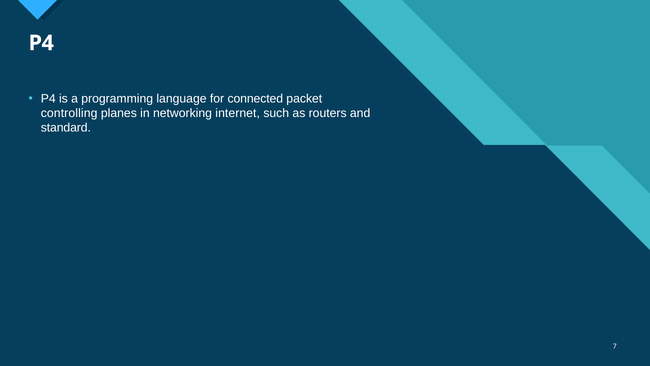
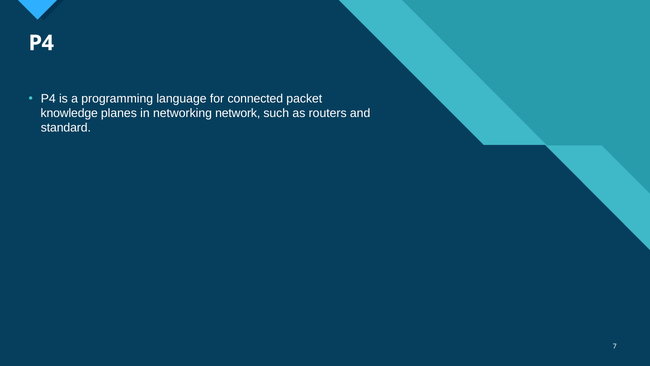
controlling: controlling -> knowledge (69, 113)
internet: internet -> network (238, 113)
